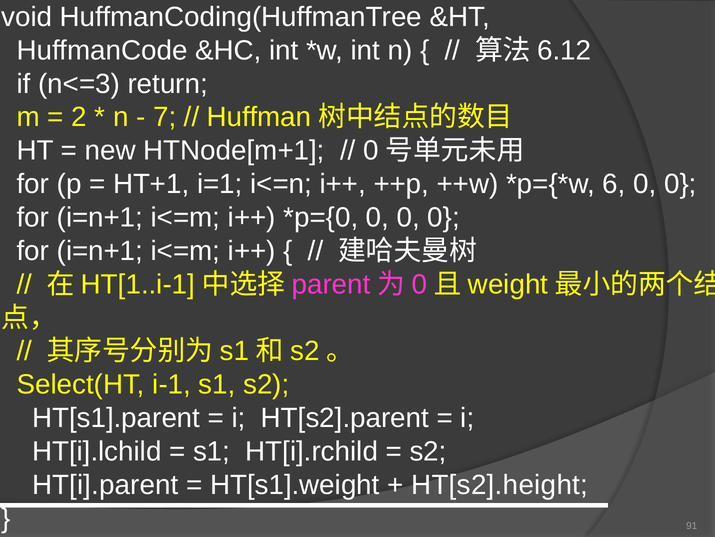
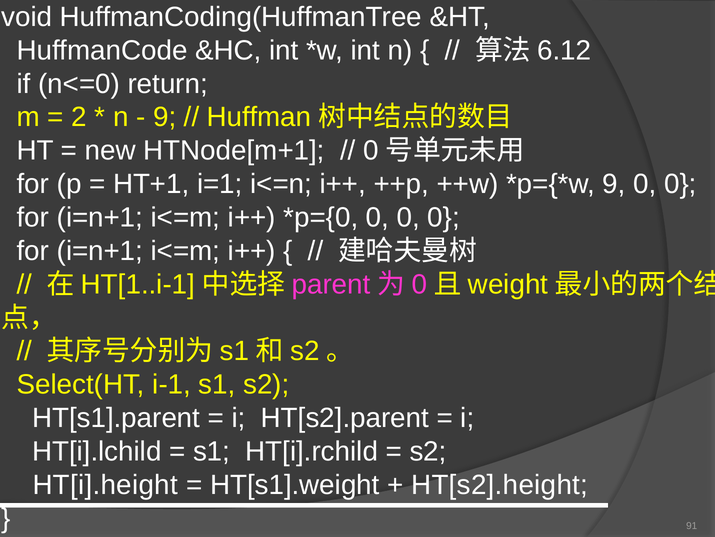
n<=3: n<=3 -> n<=0 (79, 84)
7: 7 -> 9 (165, 117)
6: 6 -> 9 (614, 184)
HT[i].parent: HT[i].parent -> HT[i].height (105, 484)
